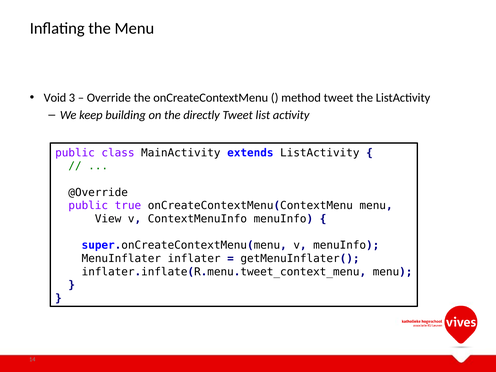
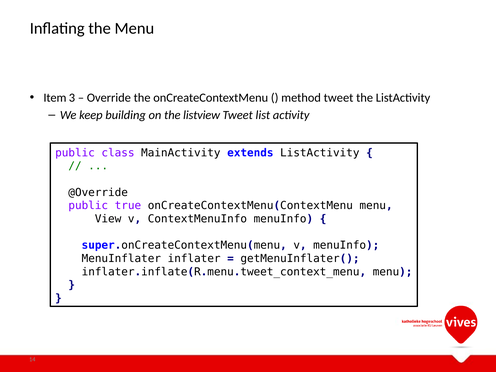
Void: Void -> Item (55, 98)
directly: directly -> listview (202, 115)
